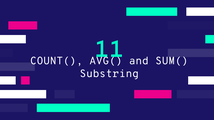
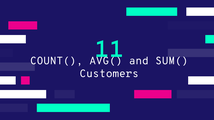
Substring: Substring -> Customers (109, 74)
